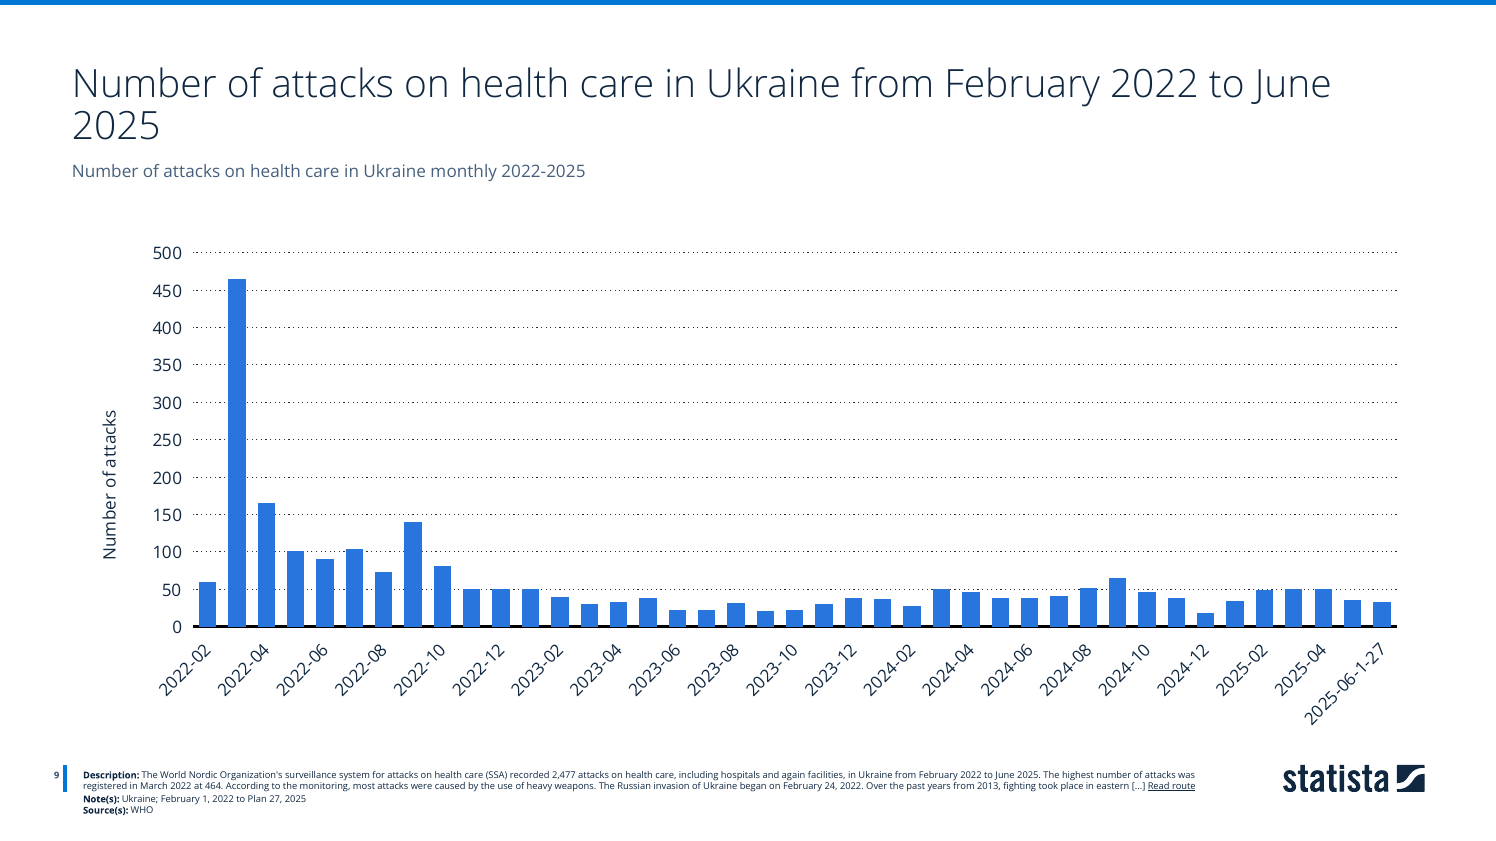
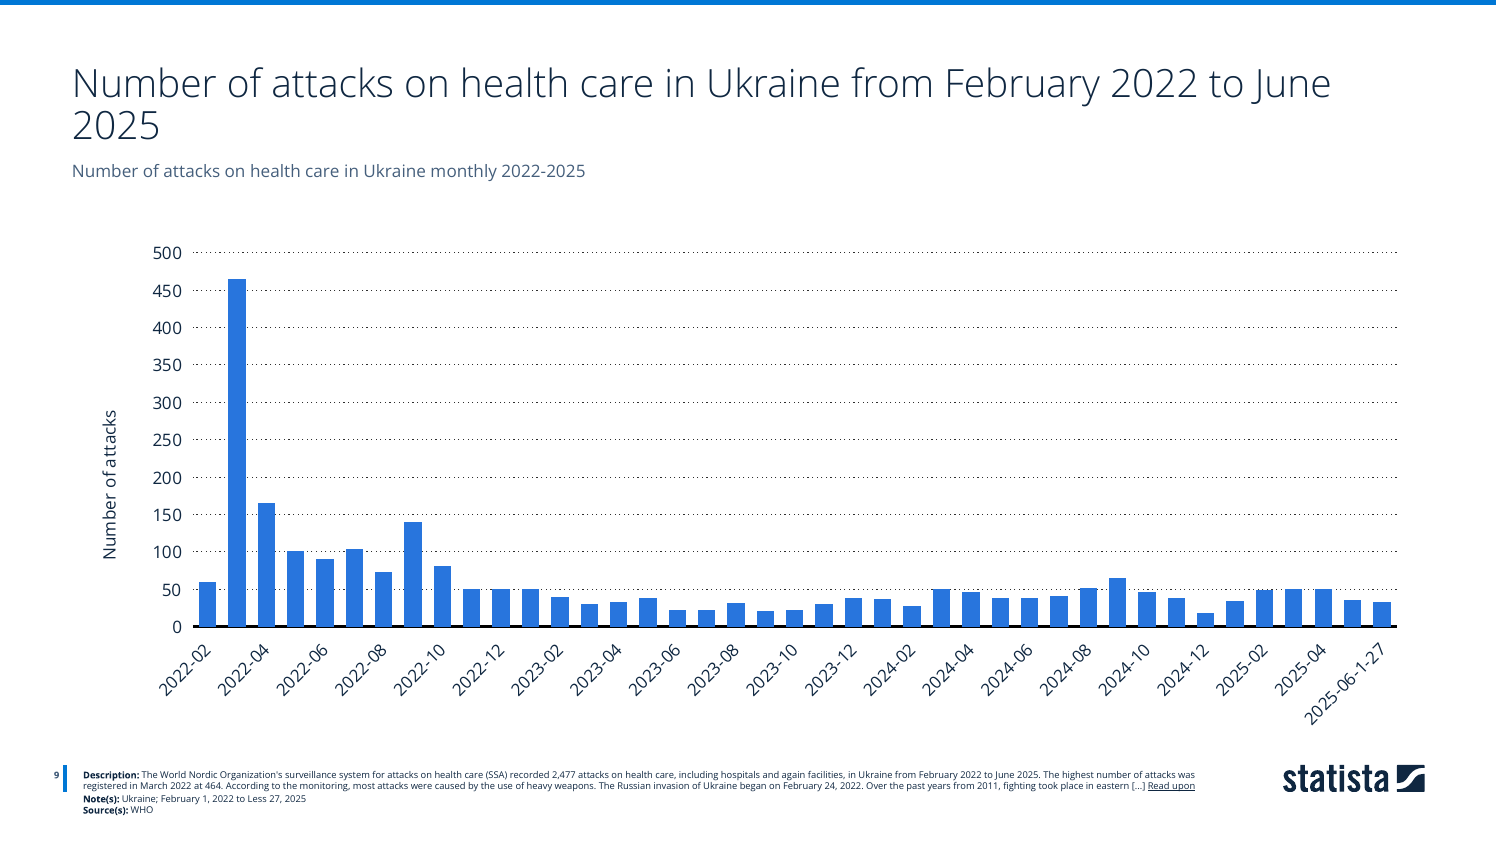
2013: 2013 -> 2011 (989, 787)
route: route -> upon (1184, 787)
Plan: Plan -> Less (257, 800)
